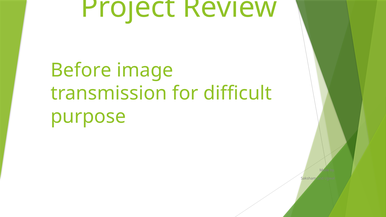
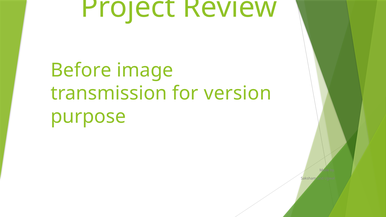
difficult: difficult -> version (238, 93)
